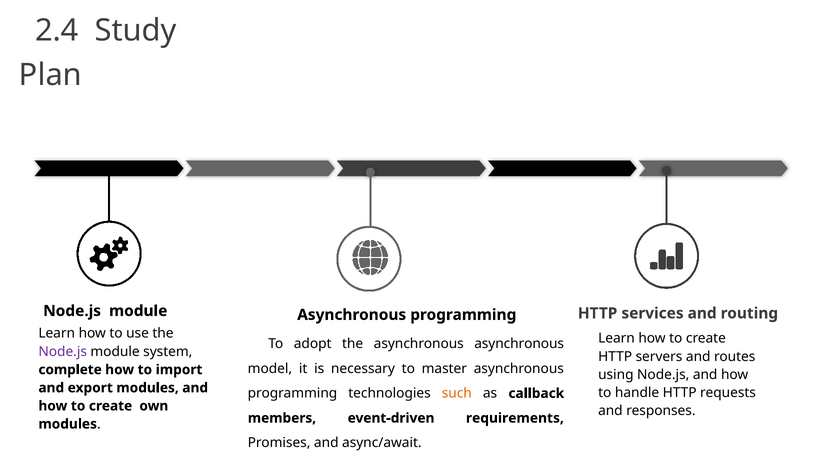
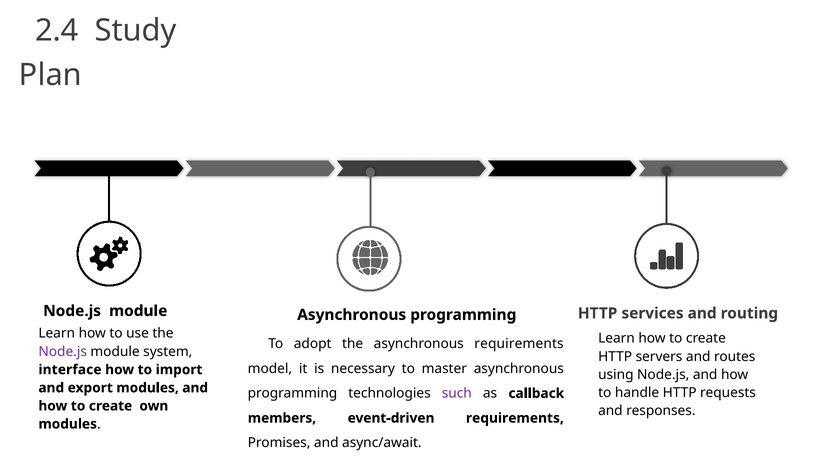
asynchronous asynchronous: asynchronous -> requirements (519, 344)
complete: complete -> interface (70, 369)
such colour: orange -> purple (457, 393)
